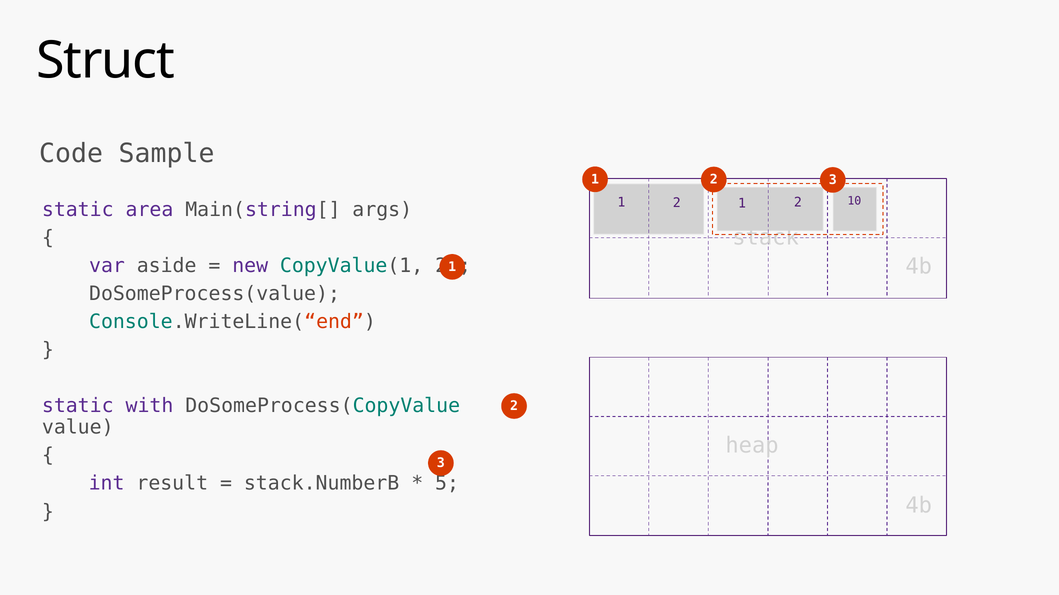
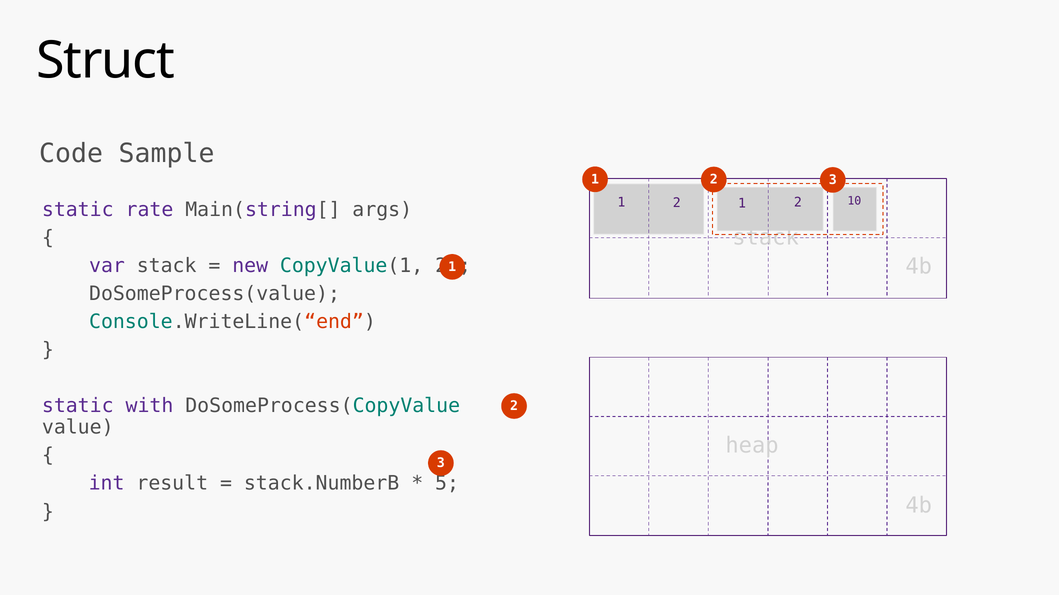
area: area -> rate (149, 210)
var aside: aside -> stack (167, 266)
